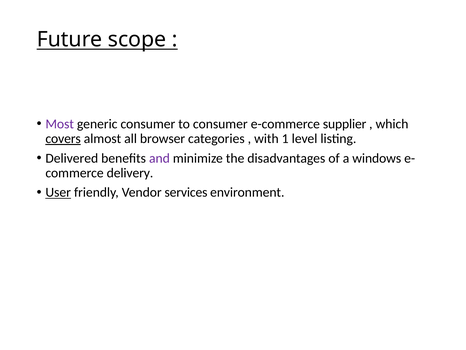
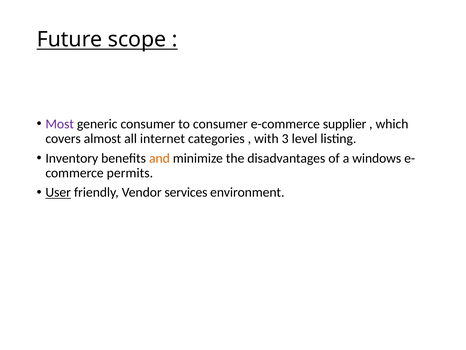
covers underline: present -> none (63, 138)
browser: browser -> internet (162, 138)
1: 1 -> 3 (285, 138)
Delivered: Delivered -> Inventory (72, 158)
and colour: purple -> orange (159, 158)
delivery: delivery -> permits (130, 173)
